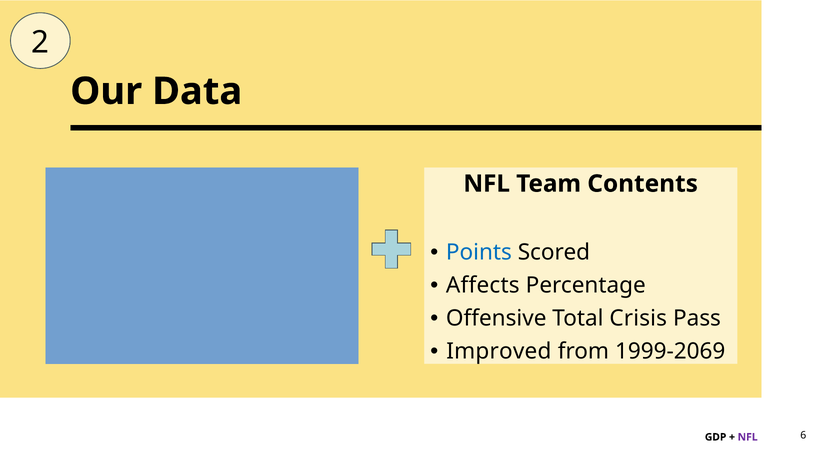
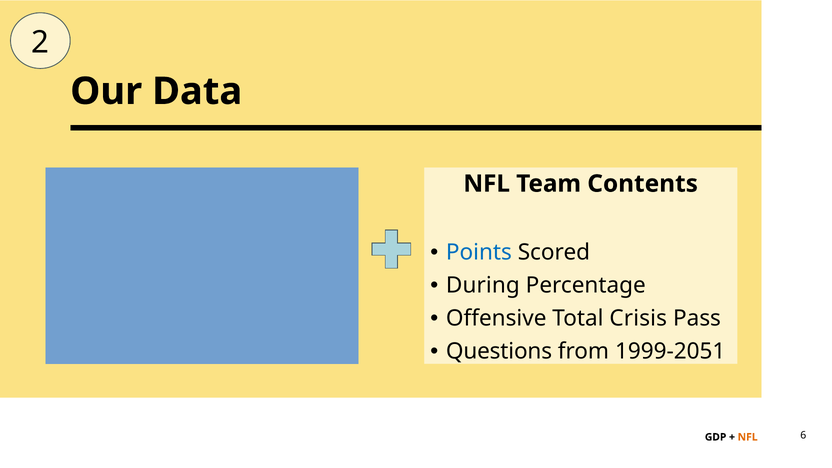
Affects: Affects -> During (483, 286)
Improved: Improved -> Questions (499, 352)
1999-2069: 1999-2069 -> 1999-2051 (670, 352)
NFL colour: purple -> orange (748, 437)
